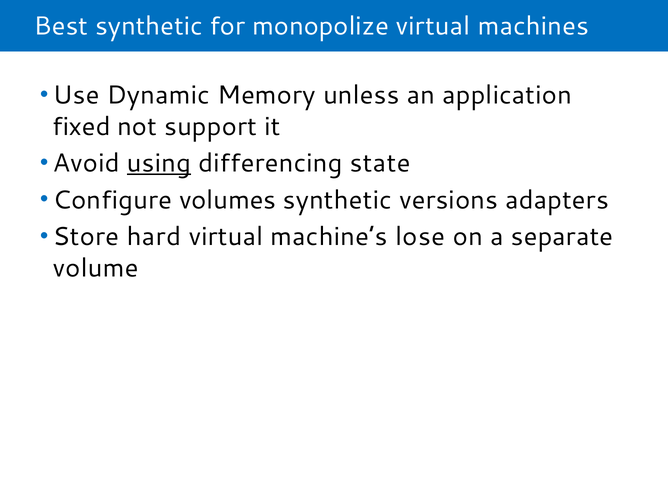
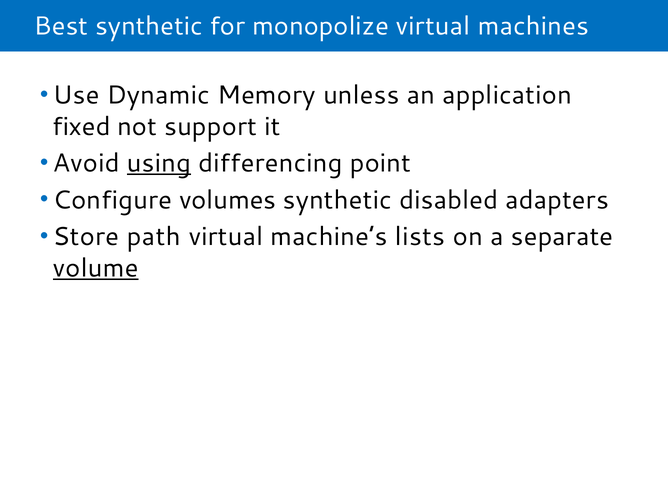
state: state -> point (380, 163)
versions: versions -> disabled (449, 200)
hard: hard -> path (154, 237)
lose: lose -> lists (420, 237)
volume underline: none -> present (96, 268)
